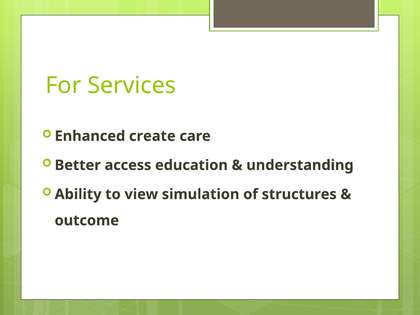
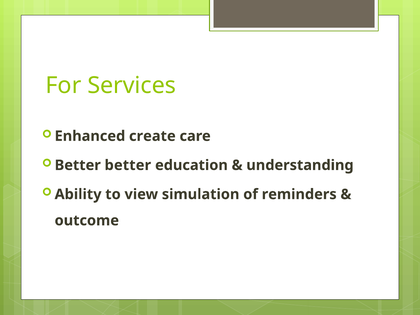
Better access: access -> better (128, 165)
structures: structures -> reminders (299, 194)
